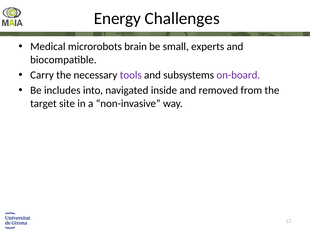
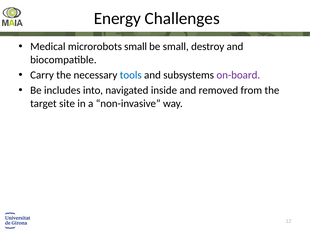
microrobots brain: brain -> small (136, 47)
experts: experts -> destroy (208, 47)
tools colour: purple -> blue (131, 75)
